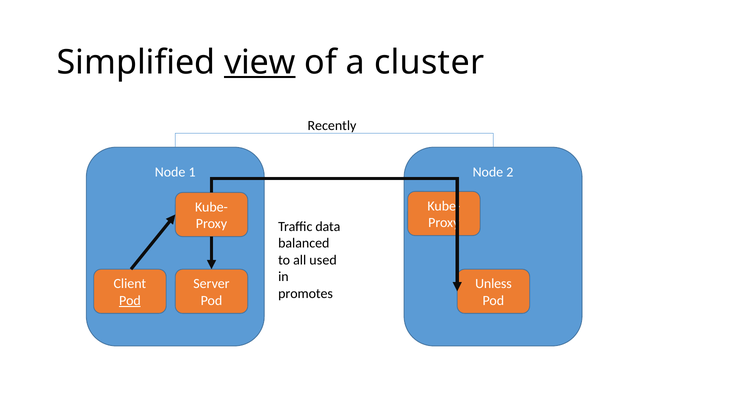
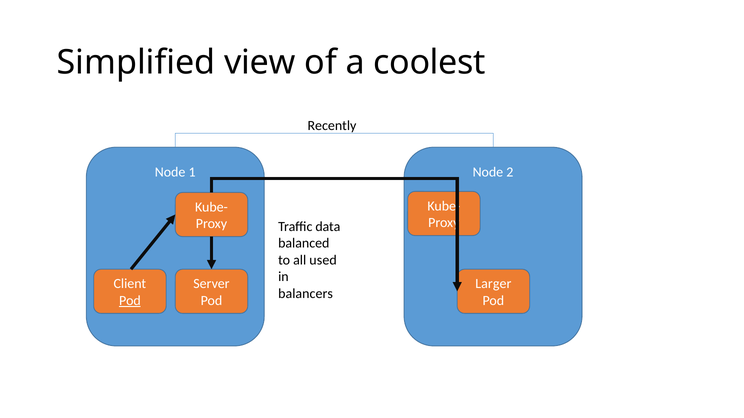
view underline: present -> none (260, 62)
cluster: cluster -> coolest (430, 62)
Unless: Unless -> Larger (493, 284)
promotes: promotes -> balancers (306, 294)
